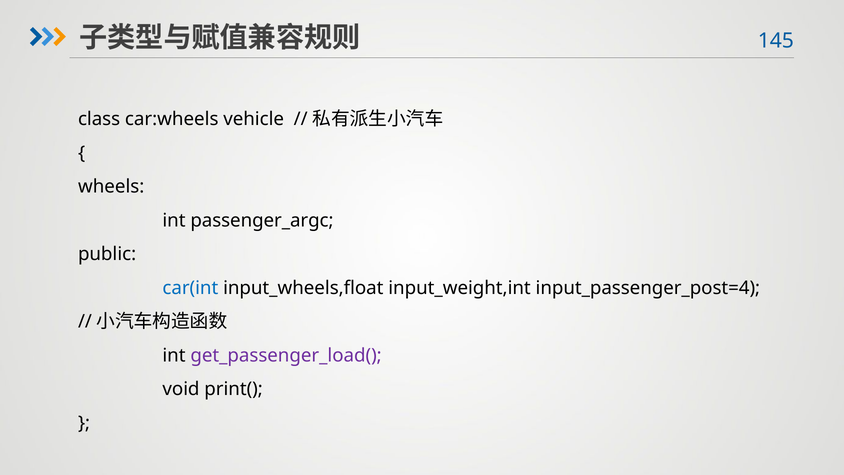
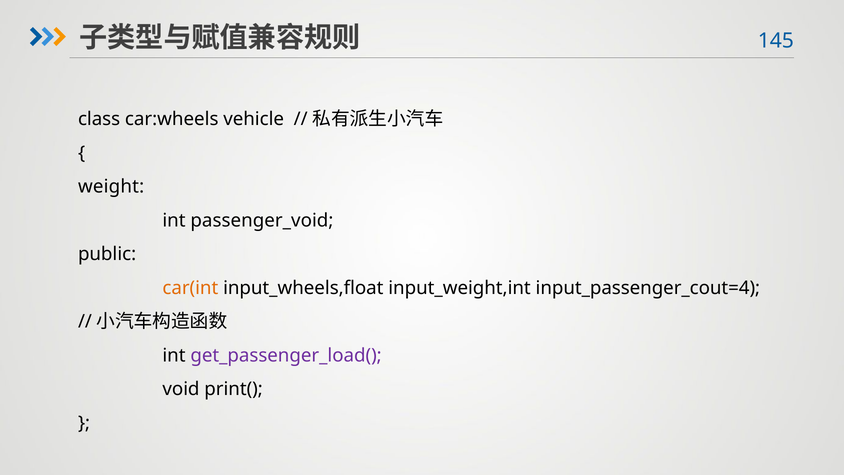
wheels: wheels -> weight (111, 187)
passenger_argc: passenger_argc -> passenger_void (262, 220)
car(int colour: blue -> orange (190, 288)
input_passenger_post=4: input_passenger_post=4 -> input_passenger_cout=4 (648, 288)
